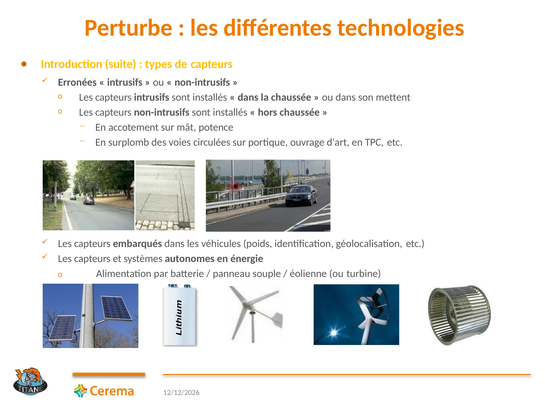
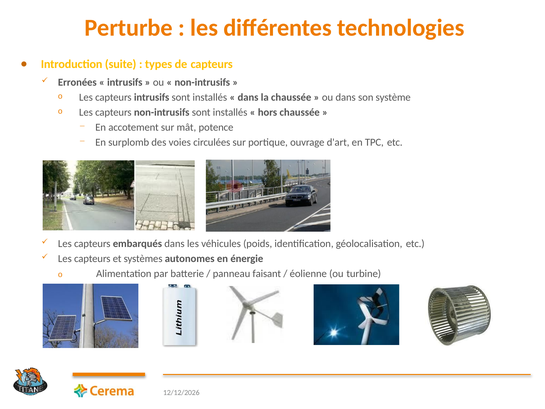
mettent: mettent -> système (393, 97)
souple: souple -> faisant (267, 274)
